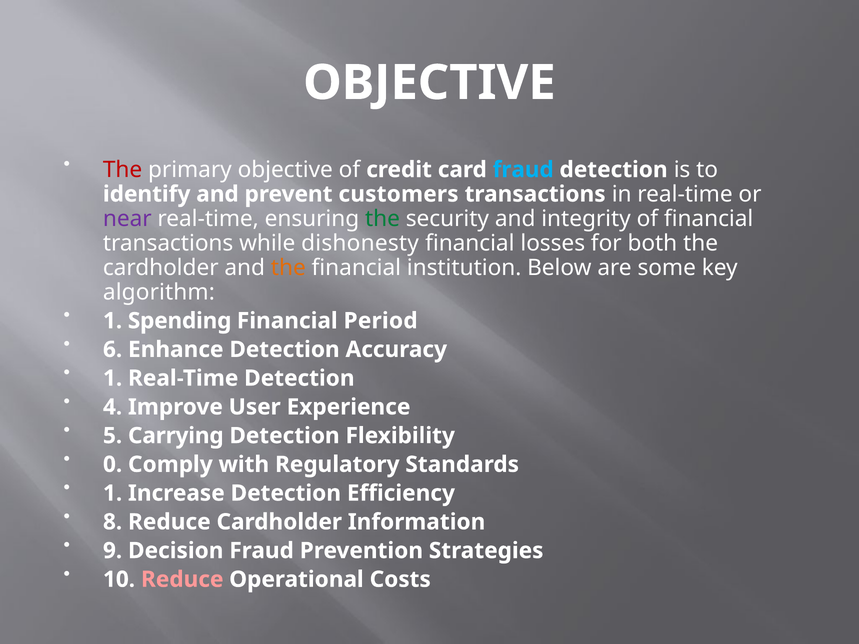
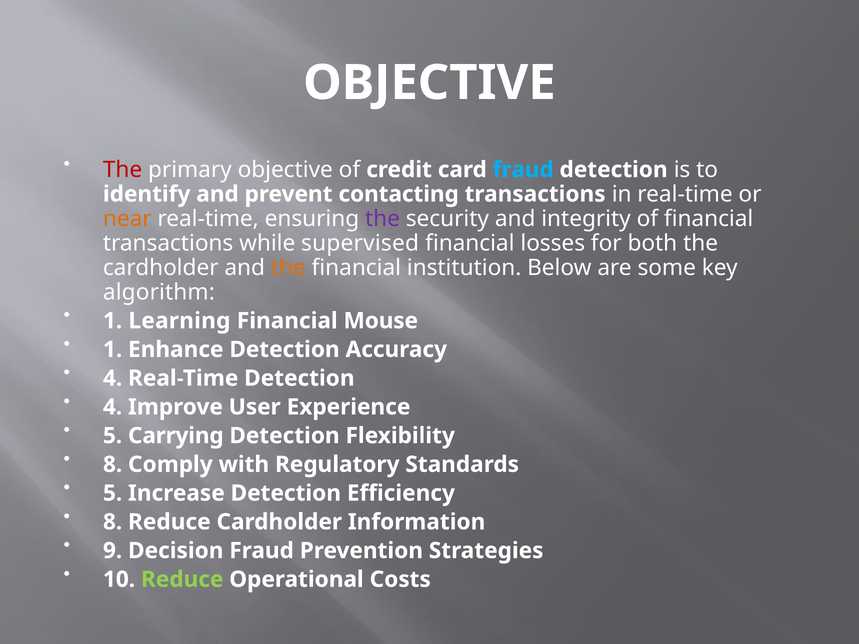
customers: customers -> contacting (399, 194)
near colour: purple -> orange (127, 219)
the colour: green -> purple (383, 219)
dishonesty: dishonesty -> supervised (360, 243)
Spending: Spending -> Learning (179, 321)
Period: Period -> Mouse (381, 321)
6: 6 -> 1 (113, 350)
1: 1 -> 4 (113, 378)
0: 0 -> 8 (113, 465)
1: 1 -> 5 (113, 493)
Reduce colour: pink -> light green (182, 580)
